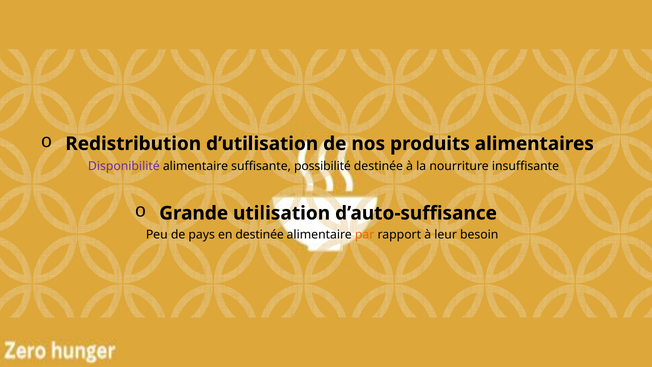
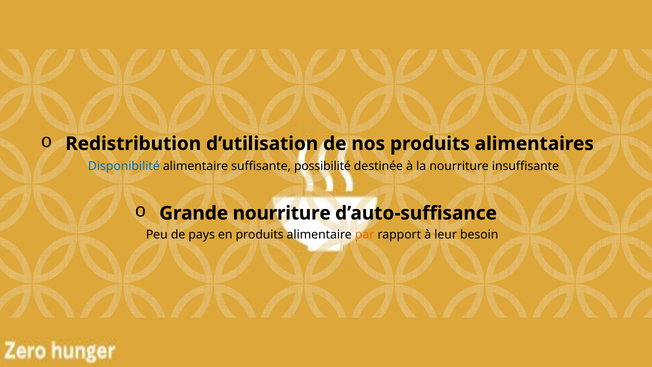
Disponibilité colour: purple -> blue (124, 166)
Grande utilisation: utilisation -> nourriture (282, 213)
en destinée: destinée -> produits (260, 235)
